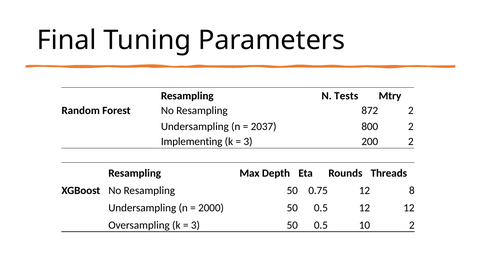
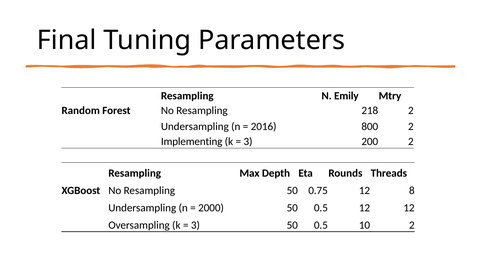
Tests: Tests -> Emily (346, 96)
872: 872 -> 218 (370, 111)
2037: 2037 -> 2016 (264, 127)
